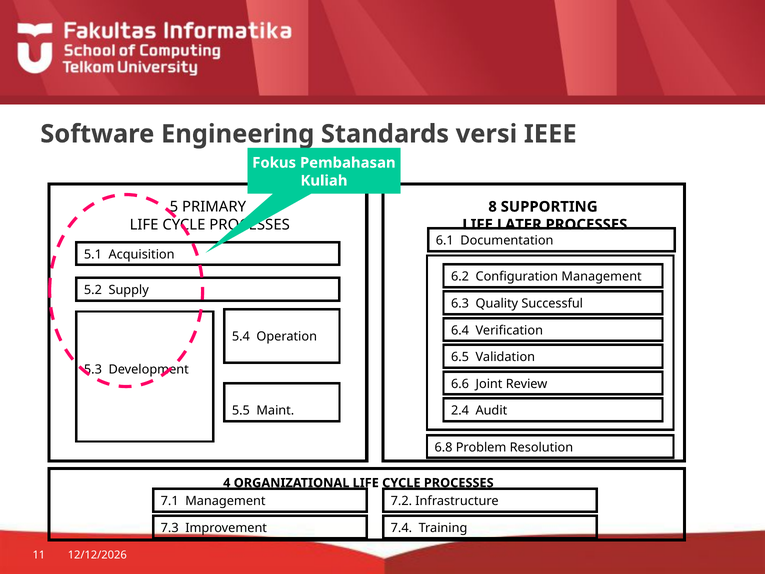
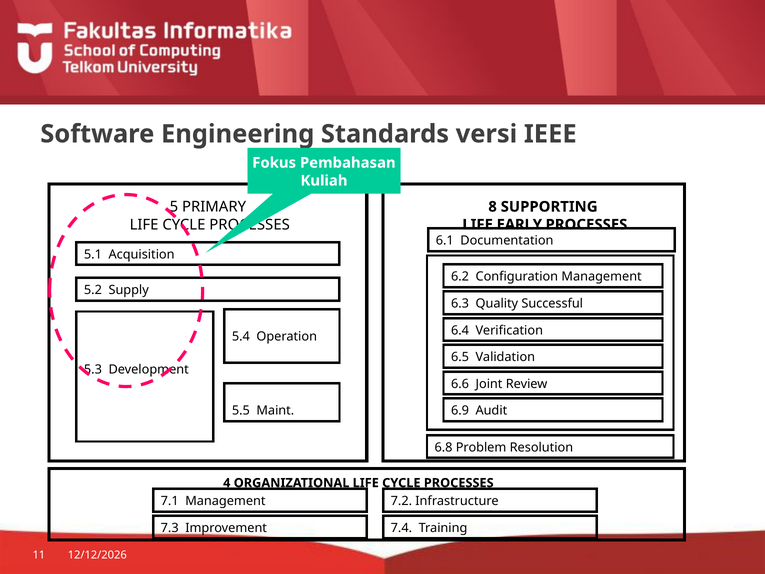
LATER: LATER -> EARLY (519, 225)
2.4: 2.4 -> 6.9 (460, 411)
